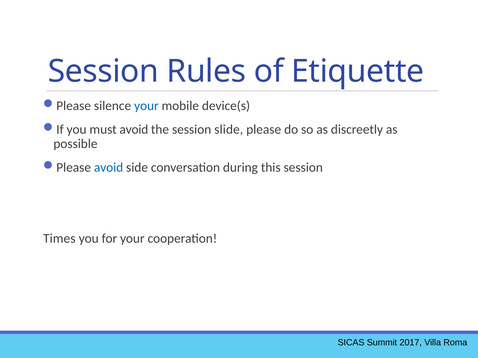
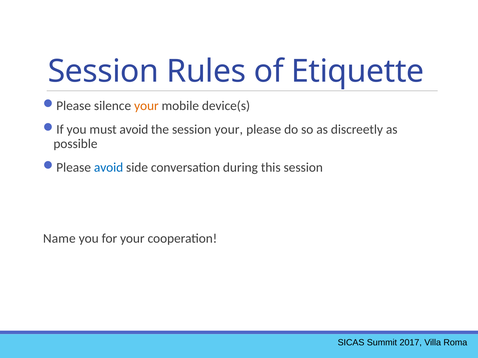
your colour: blue -> orange (146, 106)
session slide: slide -> your (229, 130)
Times: Times -> Name (59, 239)
